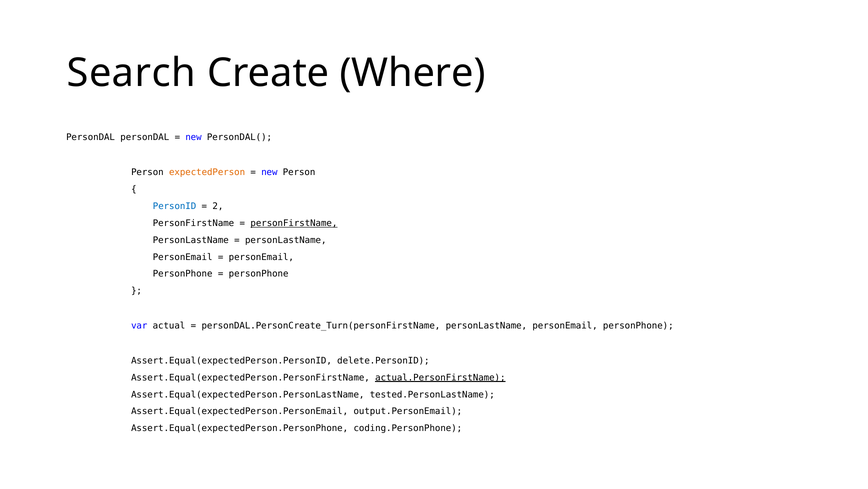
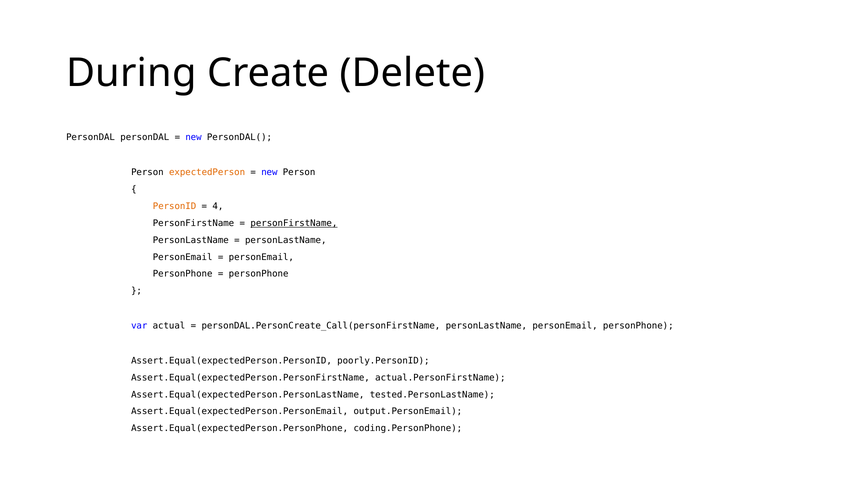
Search: Search -> During (131, 73)
Where: Where -> Delete (412, 73)
PersonID colour: blue -> orange (175, 206)
2: 2 -> 4 (218, 206)
personDAL.PersonCreate_Turn(personFirstName: personDAL.PersonCreate_Turn(personFirstName -> personDAL.PersonCreate_Call(personFirstName (321, 325)
delete.PersonID: delete.PersonID -> poorly.PersonID (383, 360)
actual.PersonFirstName underline: present -> none (440, 377)
